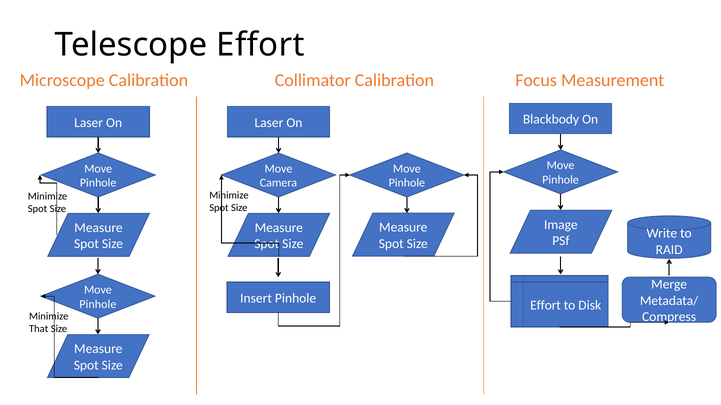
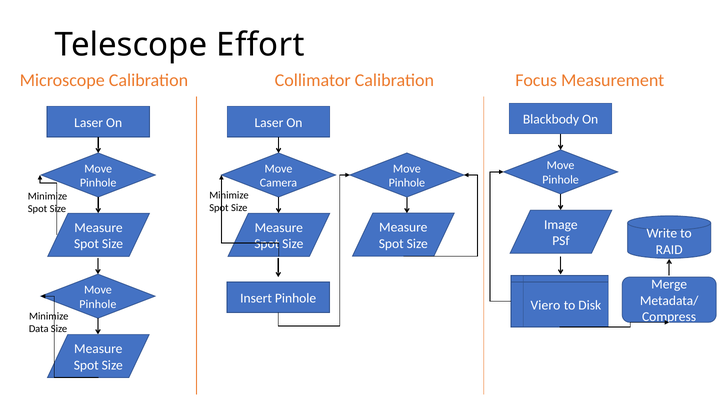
Effort: Effort -> Viero (545, 306)
That: That -> Data (39, 329)
